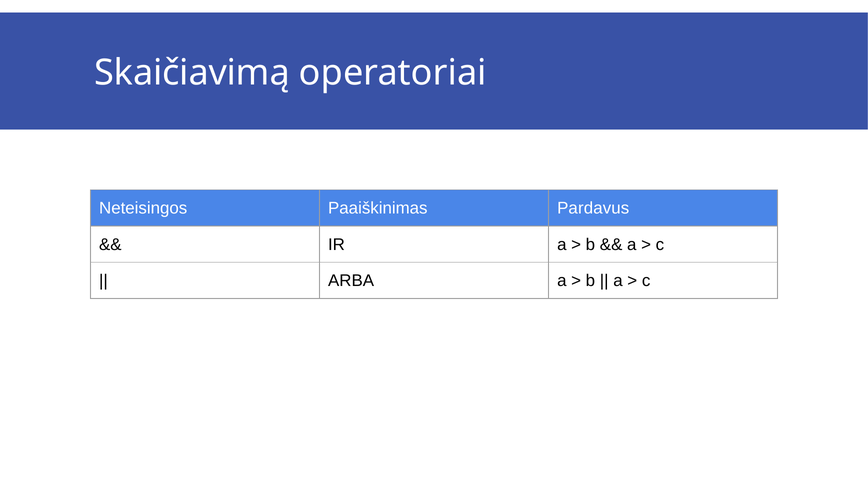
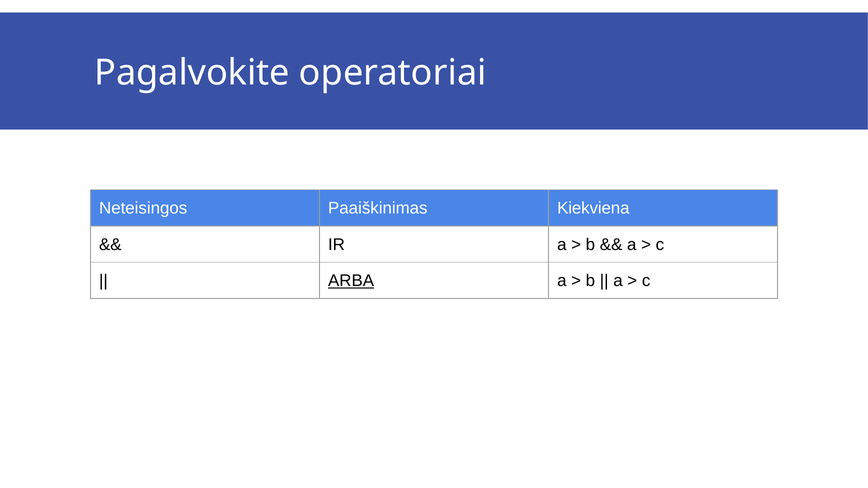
Skaičiavimą: Skaičiavimą -> Pagalvokite (192, 73)
Pardavus: Pardavus -> Kiekviena (593, 208)
ARBA underline: none -> present (351, 281)
